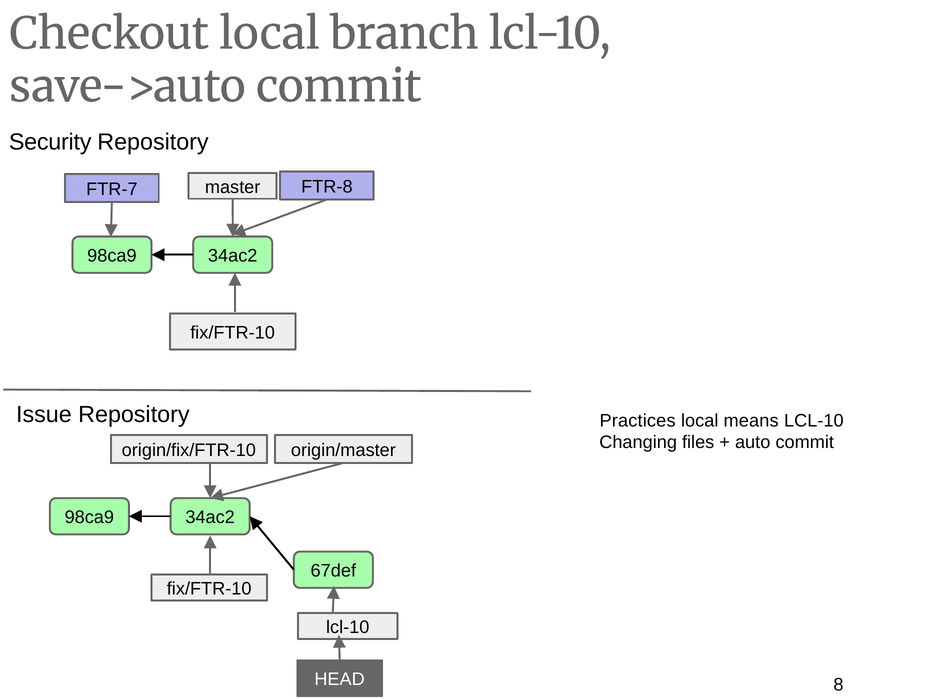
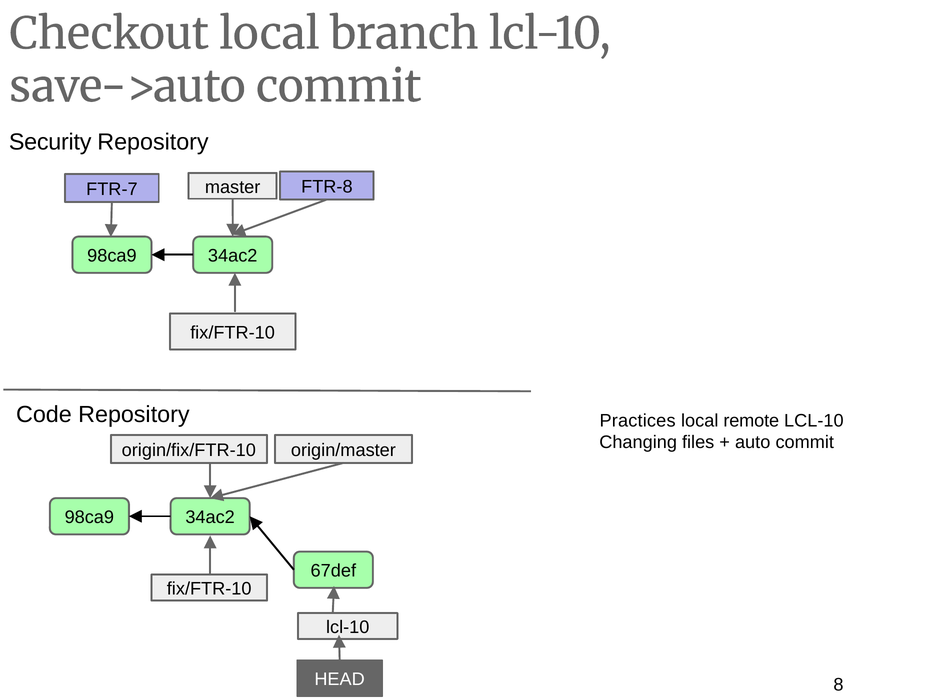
Issue: Issue -> Code (44, 415)
means: means -> remote (751, 421)
